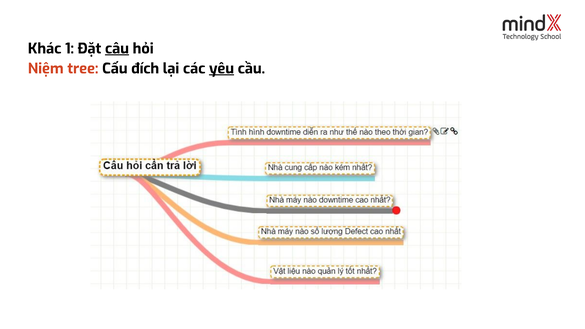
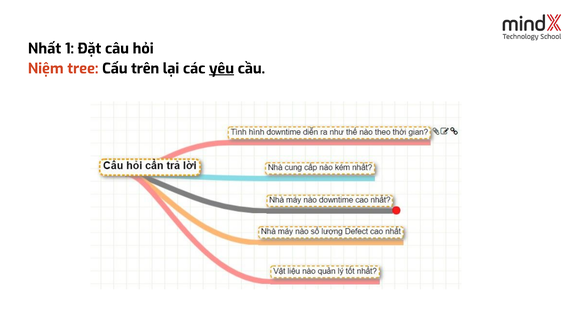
Khác: Khác -> Nhất (45, 49)
câu underline: present -> none (117, 49)
đích: đích -> trên (145, 69)
